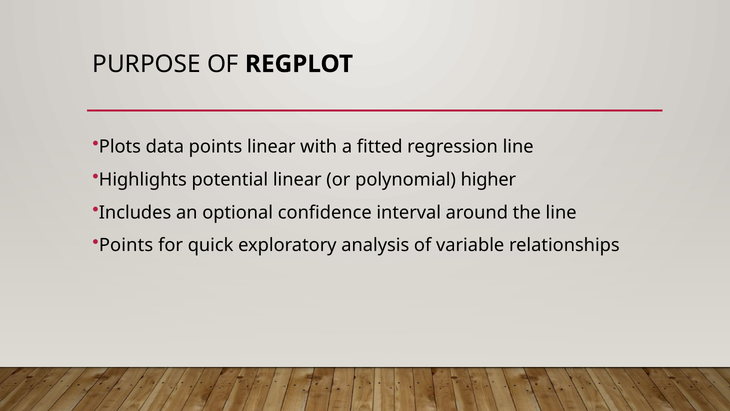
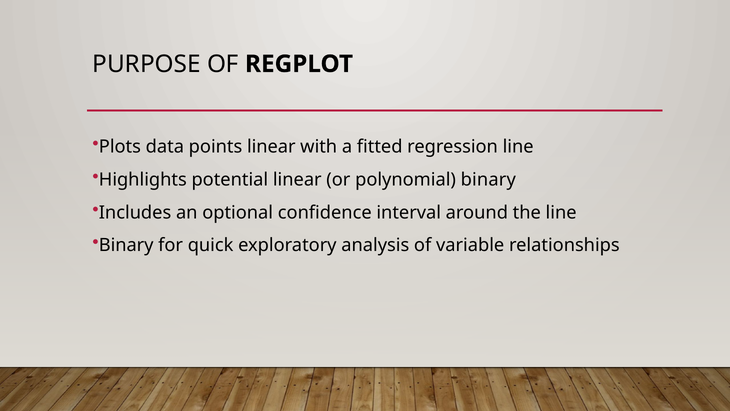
polynomial higher: higher -> binary (488, 179)
Points: Points -> Binary (126, 245)
